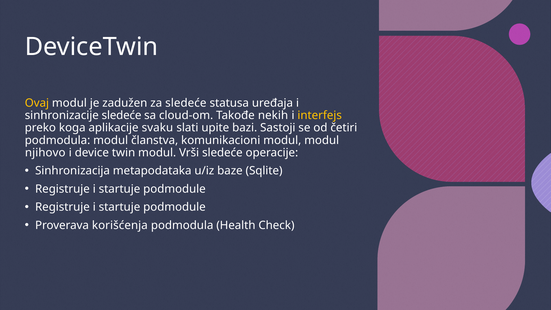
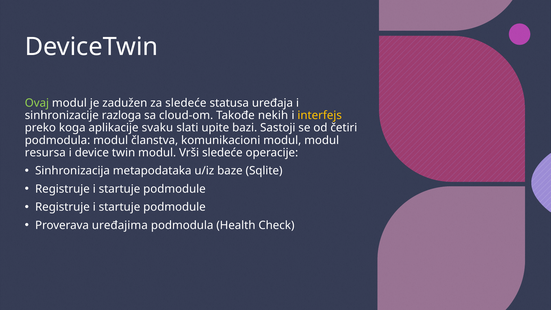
Ovaj colour: yellow -> light green (37, 103)
sinhronizacije sledeće: sledeće -> razloga (122, 115)
njihovo: njihovo -> resursa (45, 153)
korišćenja: korišćenja -> uređajima (120, 225)
